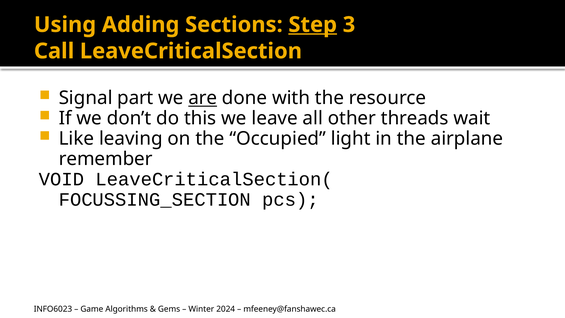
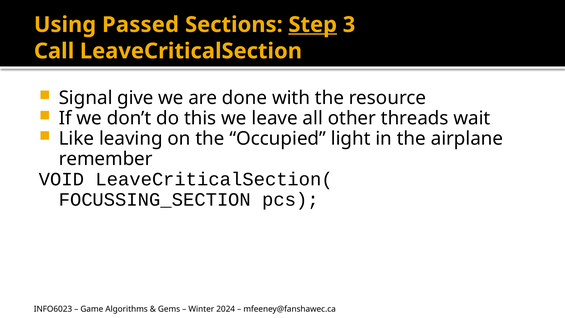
Adding: Adding -> Passed (140, 25)
part: part -> give (135, 98)
are underline: present -> none (203, 98)
